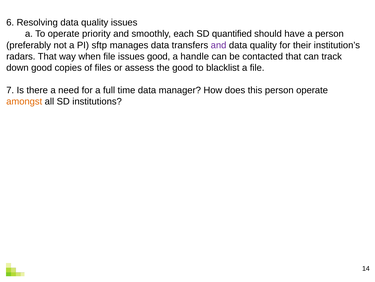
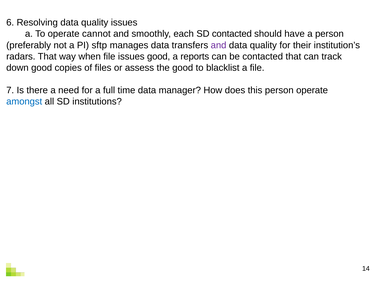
priority: priority -> cannot (96, 34)
SD quantified: quantified -> contacted (232, 34)
handle: handle -> reports (195, 56)
amongst colour: orange -> blue (24, 101)
